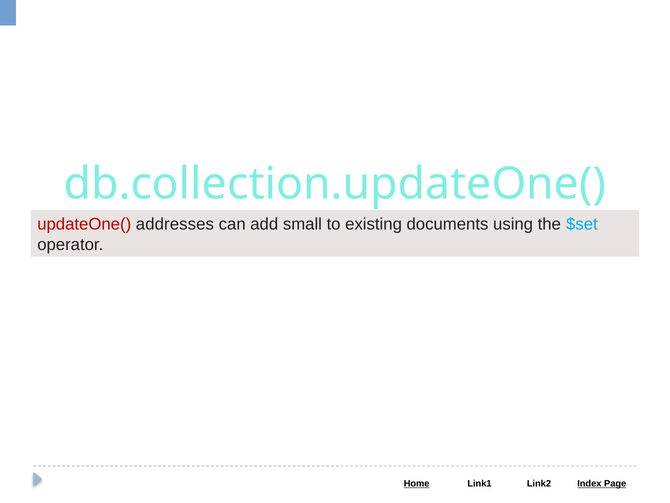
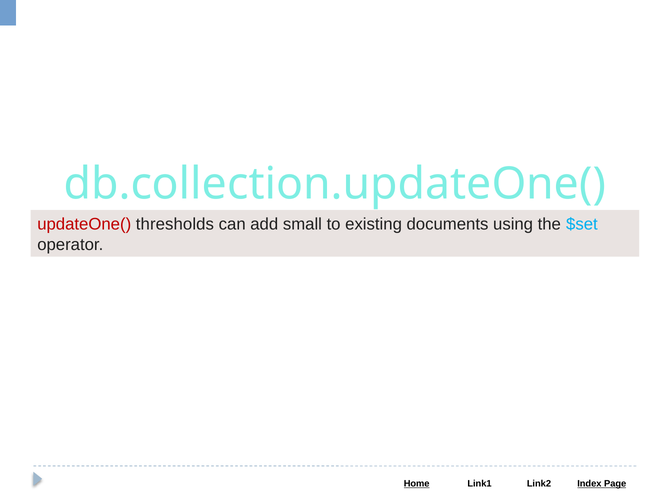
addresses: addresses -> thresholds (175, 224)
